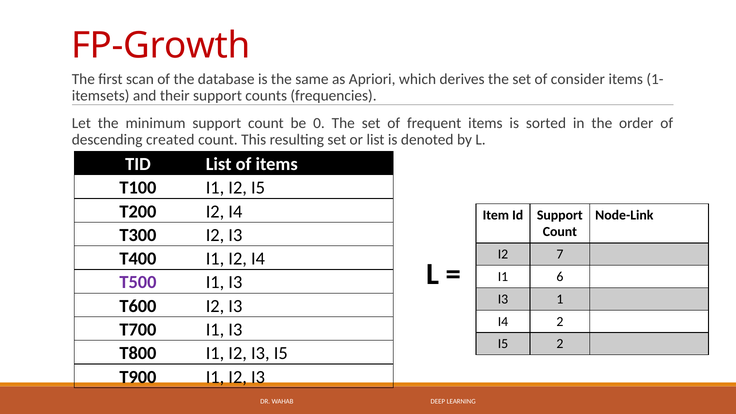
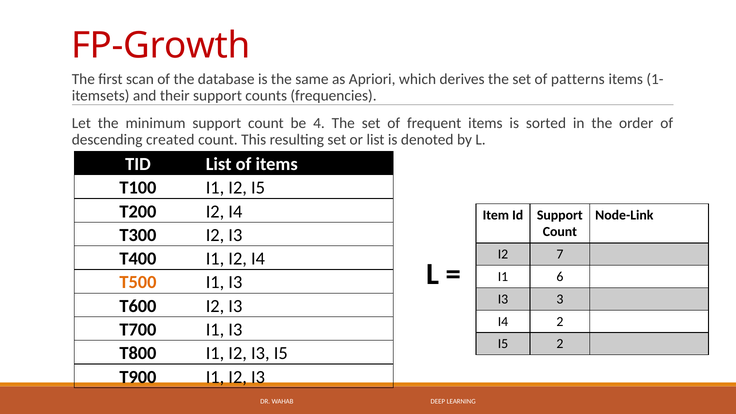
consider: consider -> patterns (578, 79)
0: 0 -> 4 (319, 123)
T500 colour: purple -> orange (138, 282)
1: 1 -> 3 (560, 299)
